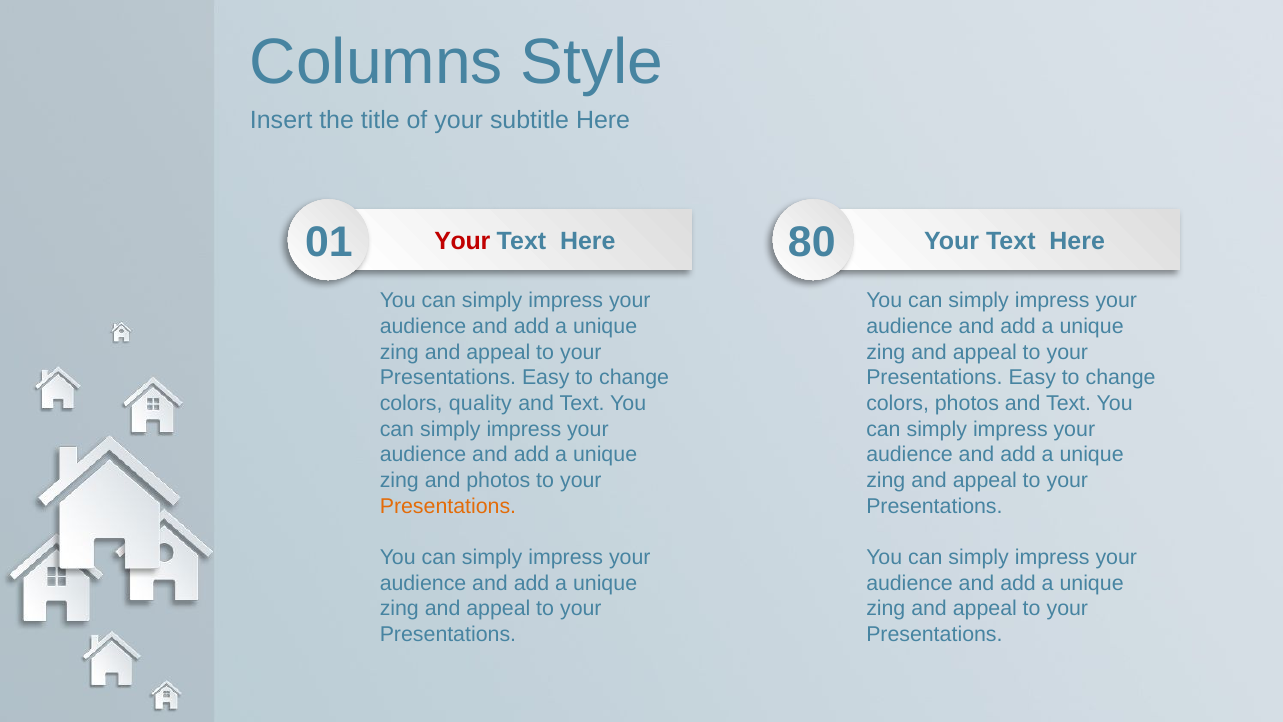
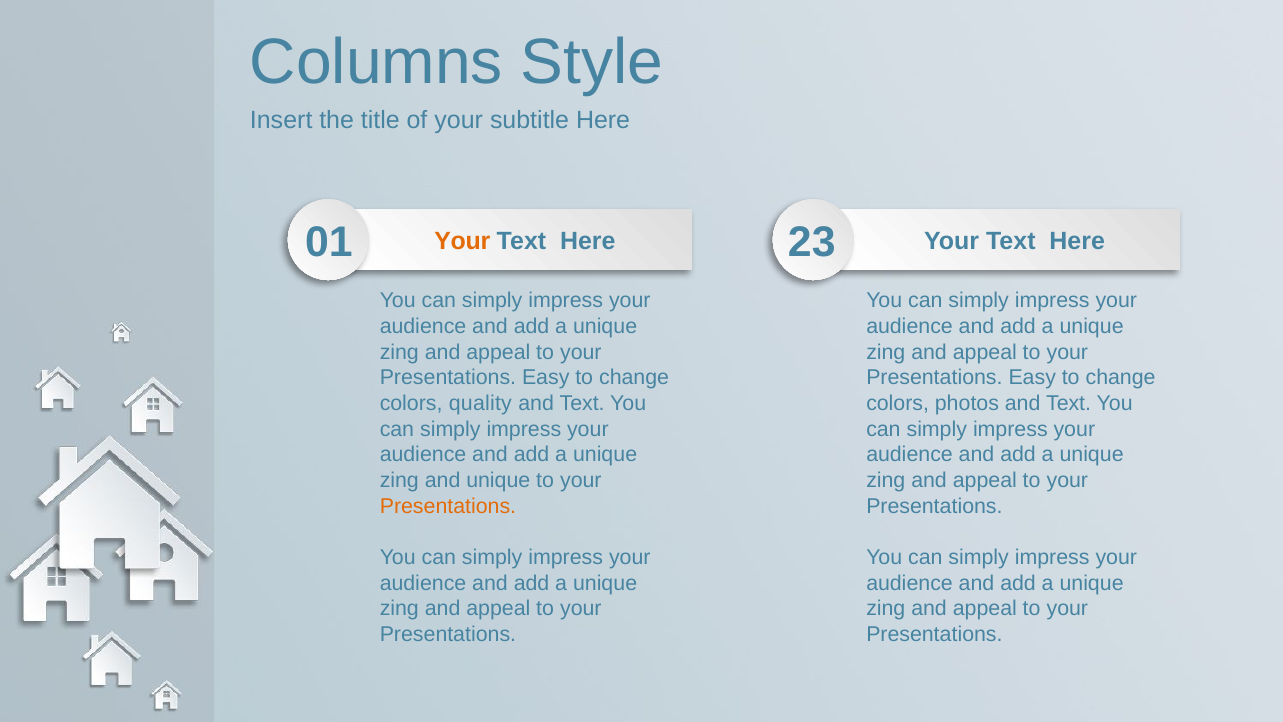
80: 80 -> 23 (812, 242)
Your colour: red -> orange (462, 241)
and photos: photos -> unique (498, 480)
